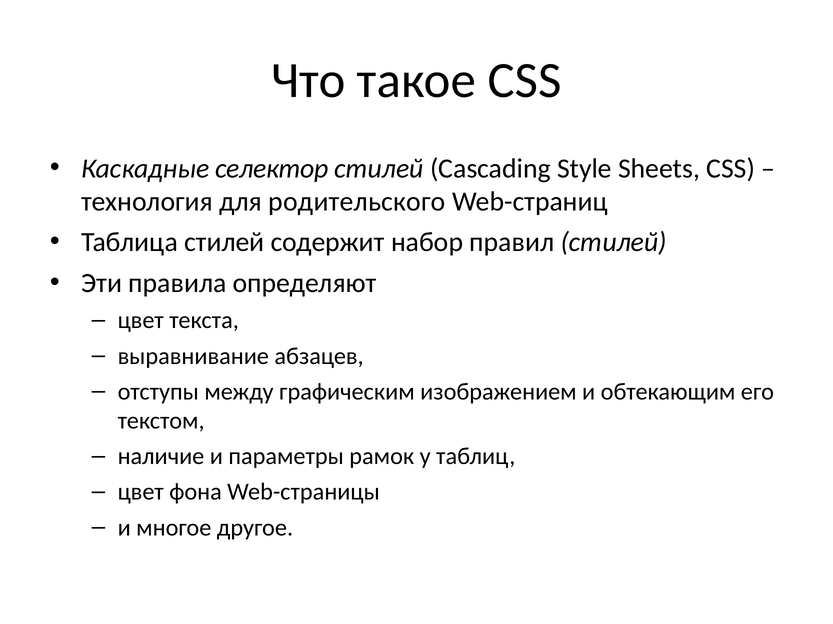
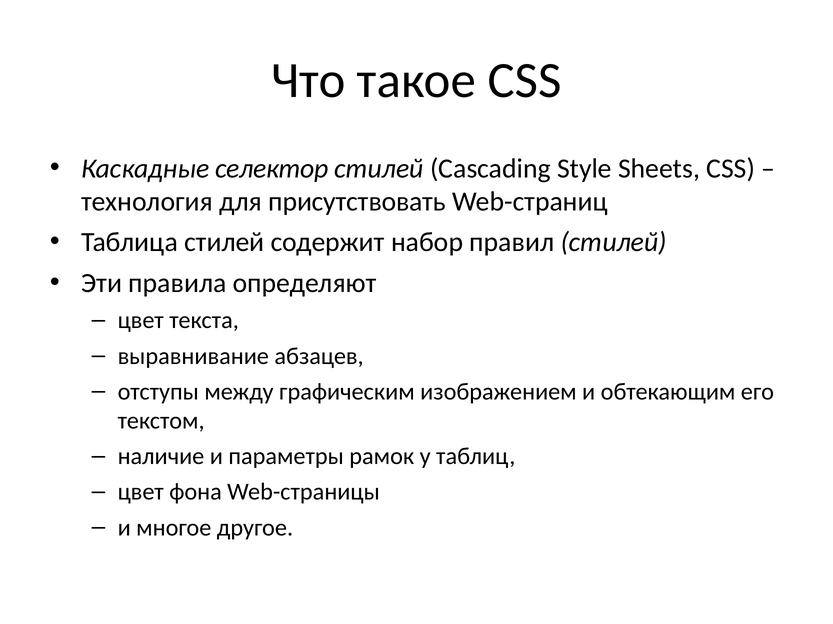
родительского: родительского -> присутствовать (357, 202)
